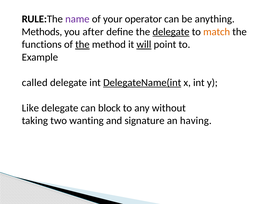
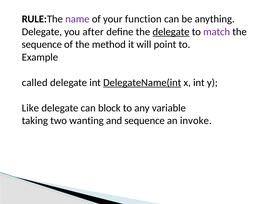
operator: operator -> function (143, 19)
Methods: Methods -> Delegate (42, 32)
match colour: orange -> purple (217, 32)
functions: functions -> sequence (42, 44)
the underline: present -> none (82, 44)
will underline: present -> none (144, 44)
without: without -> variable (169, 108)
and signature: signature -> sequence (145, 121)
having: having -> invoke (196, 121)
